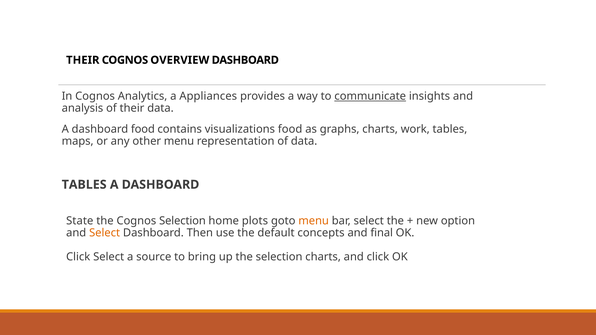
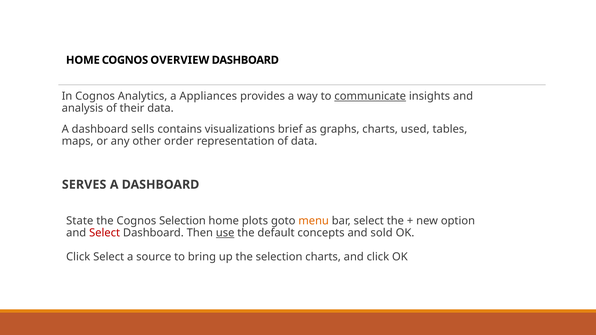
THEIR: THEIR -> HOME (83, 60)
dashboard food: food -> sells (143, 129)
visualizations food: food -> brief (290, 129)
work: work -> used (415, 129)
other menu: menu -> order (179, 141)
TABLES: TABLES -> SERVES (84, 185)
Select colour: orange -> red (105, 233)
use underline: none -> present (225, 233)
final: final -> sold (382, 233)
